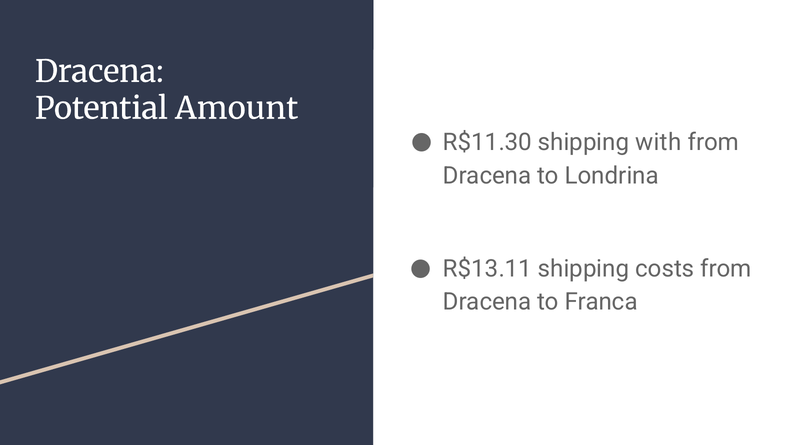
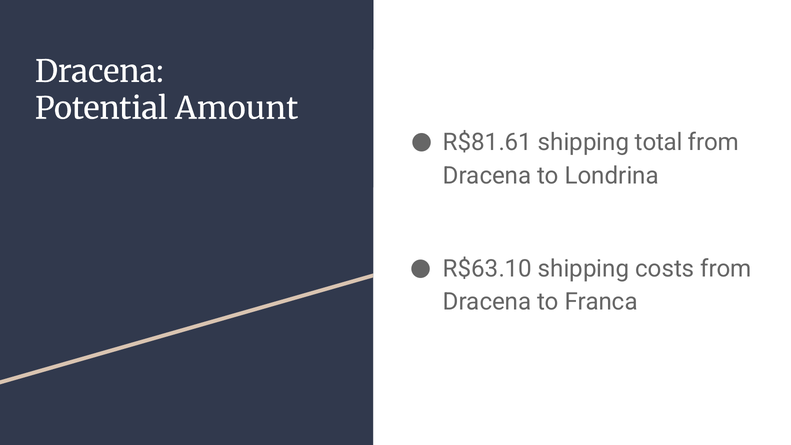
R$11.30: R$11.30 -> R$81.61 (487, 142)
with: with -> total (659, 142)
R$13.11: R$13.11 -> R$63.10 (487, 269)
